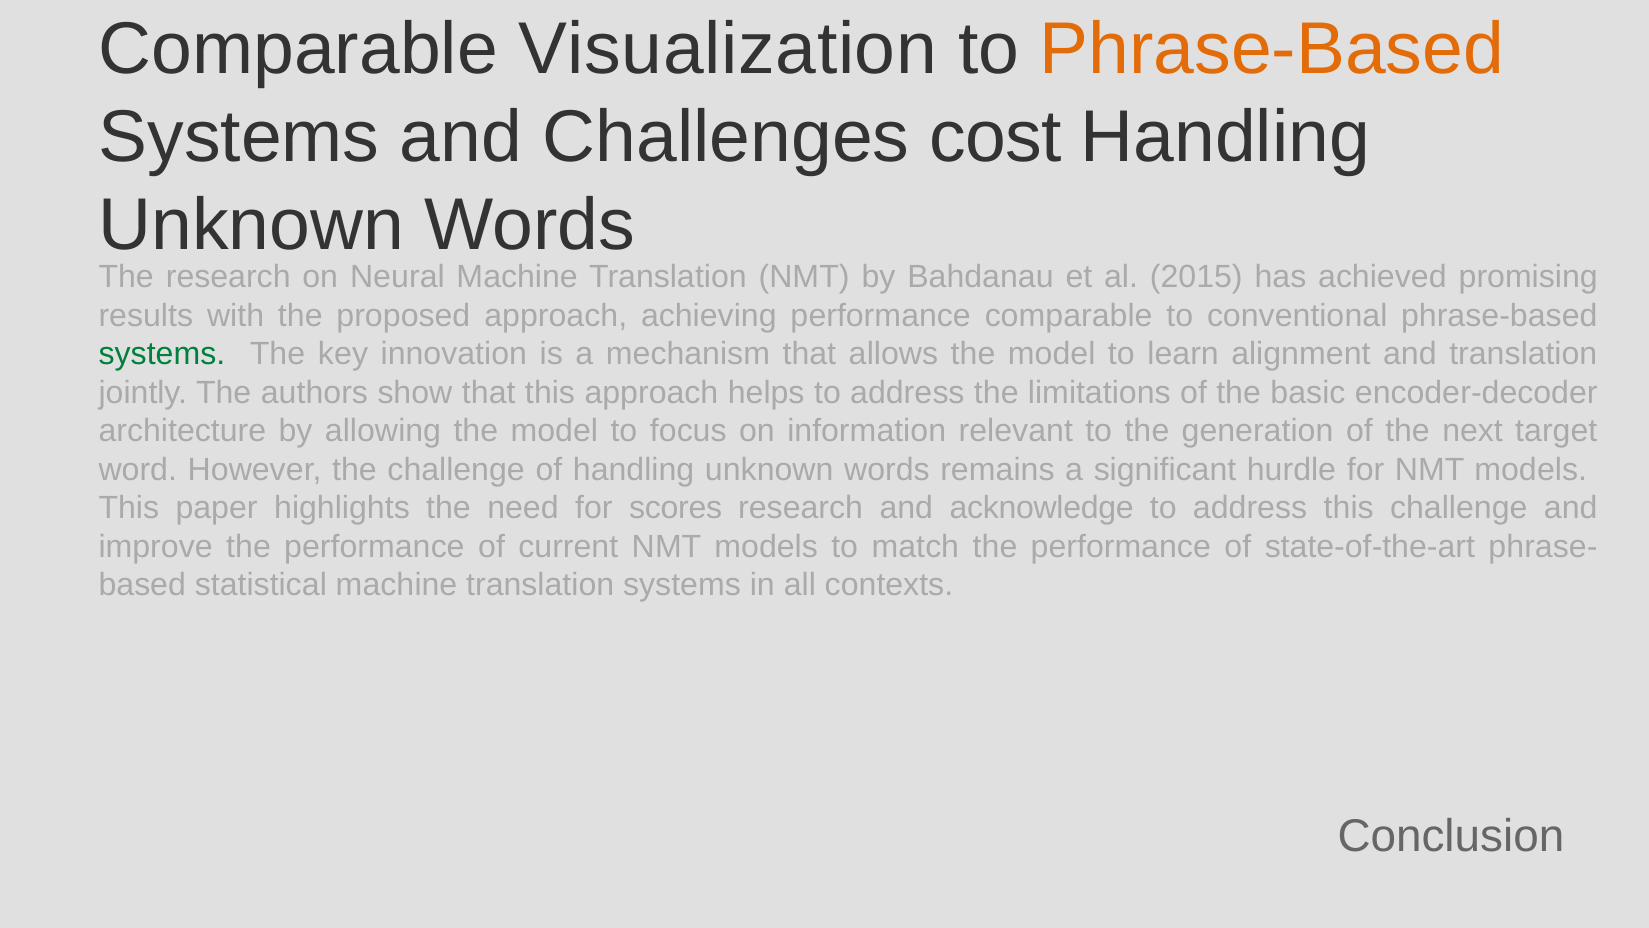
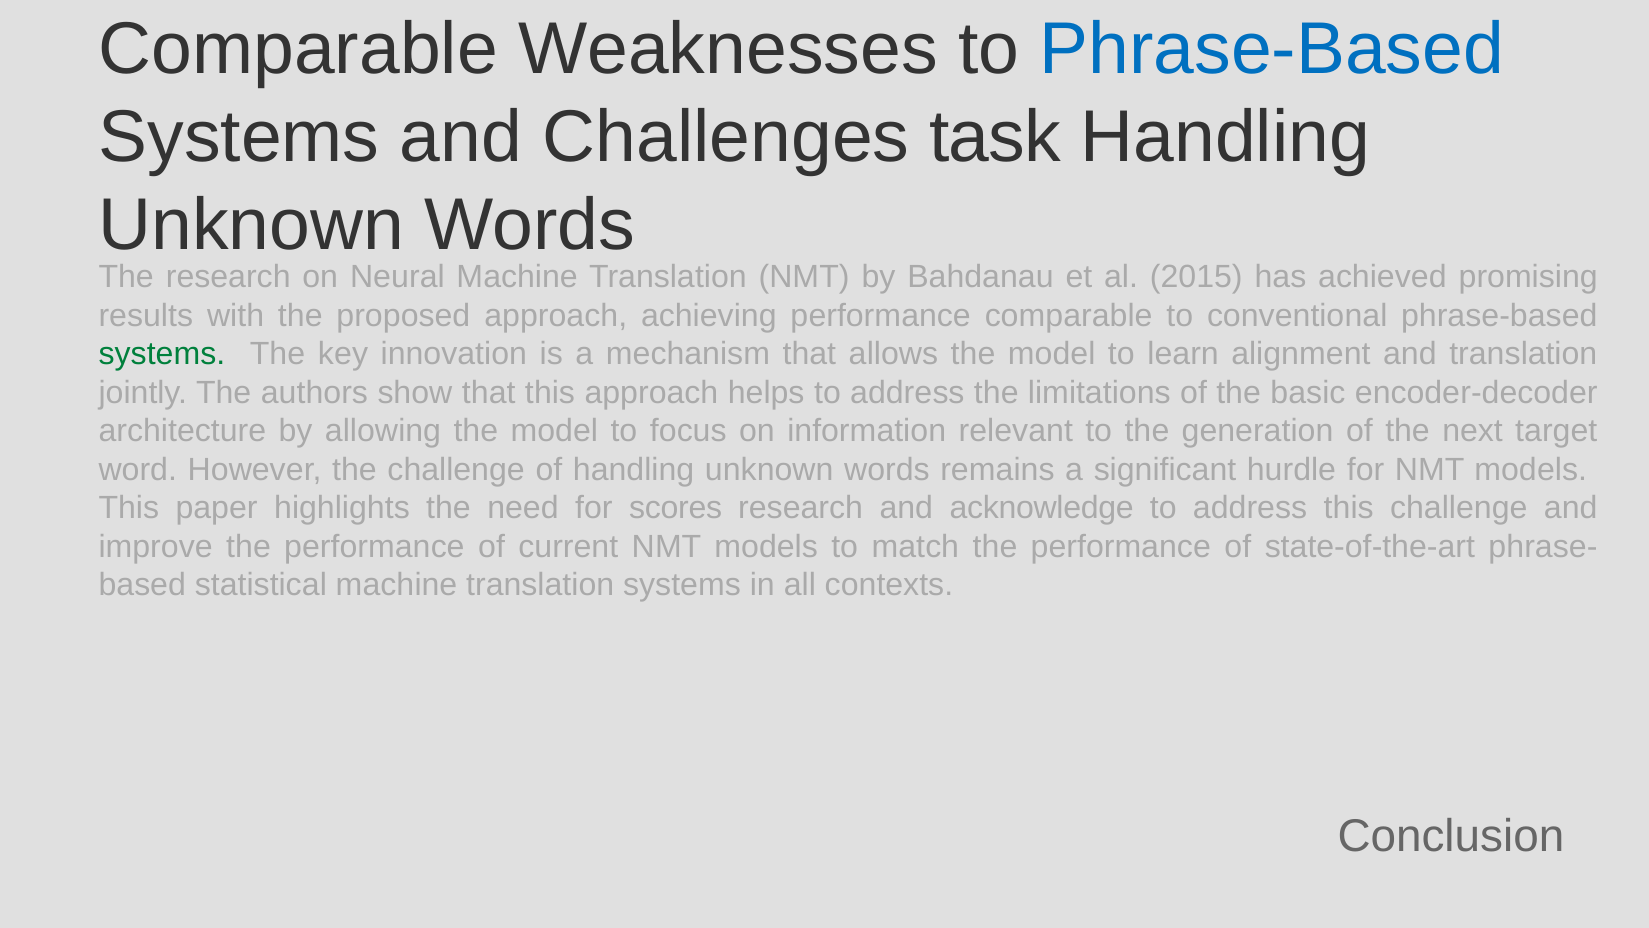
Visualization: Visualization -> Weaknesses (728, 49)
Phrase-Based colour: orange -> blue (1272, 49)
cost: cost -> task (995, 137)
